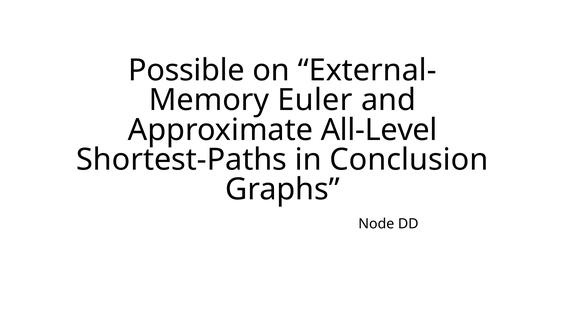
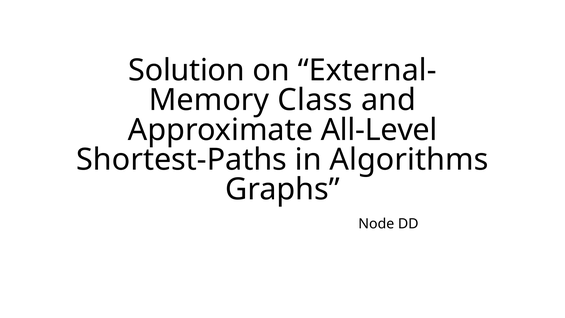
Possible: Possible -> Solution (187, 70)
Euler: Euler -> Class (315, 100)
Conclusion: Conclusion -> Algorithms (409, 160)
